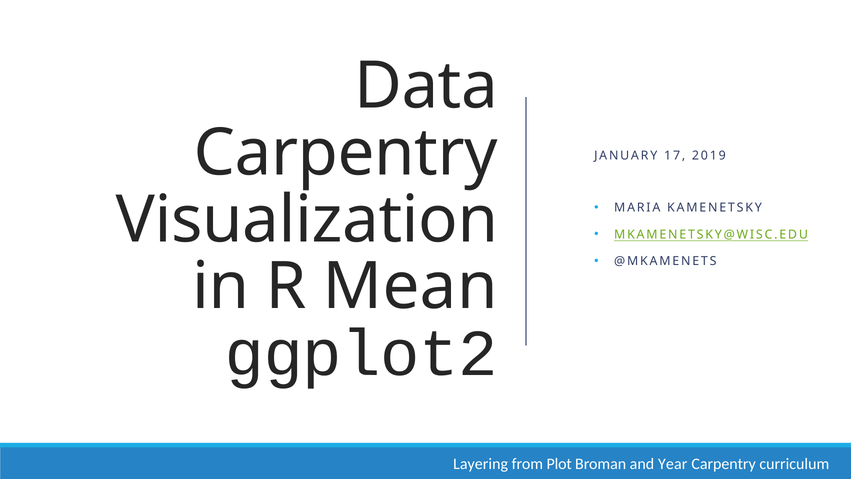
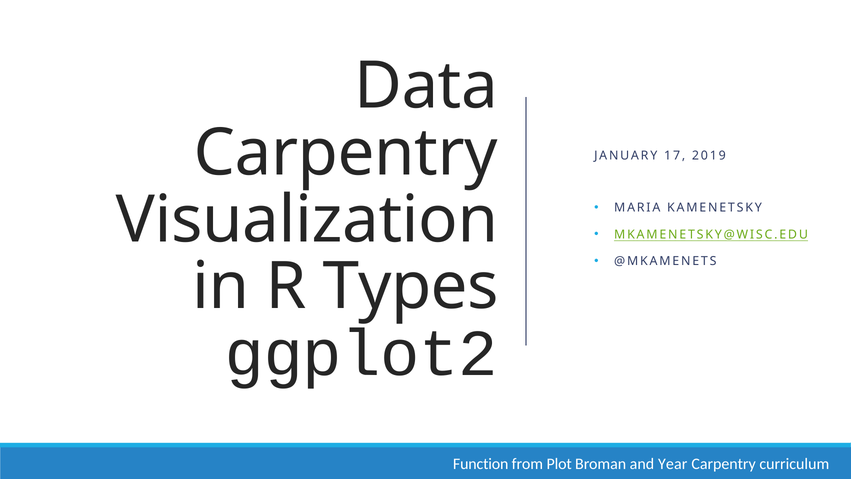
Mean: Mean -> Types (411, 287)
Layering: Layering -> Function (481, 464)
